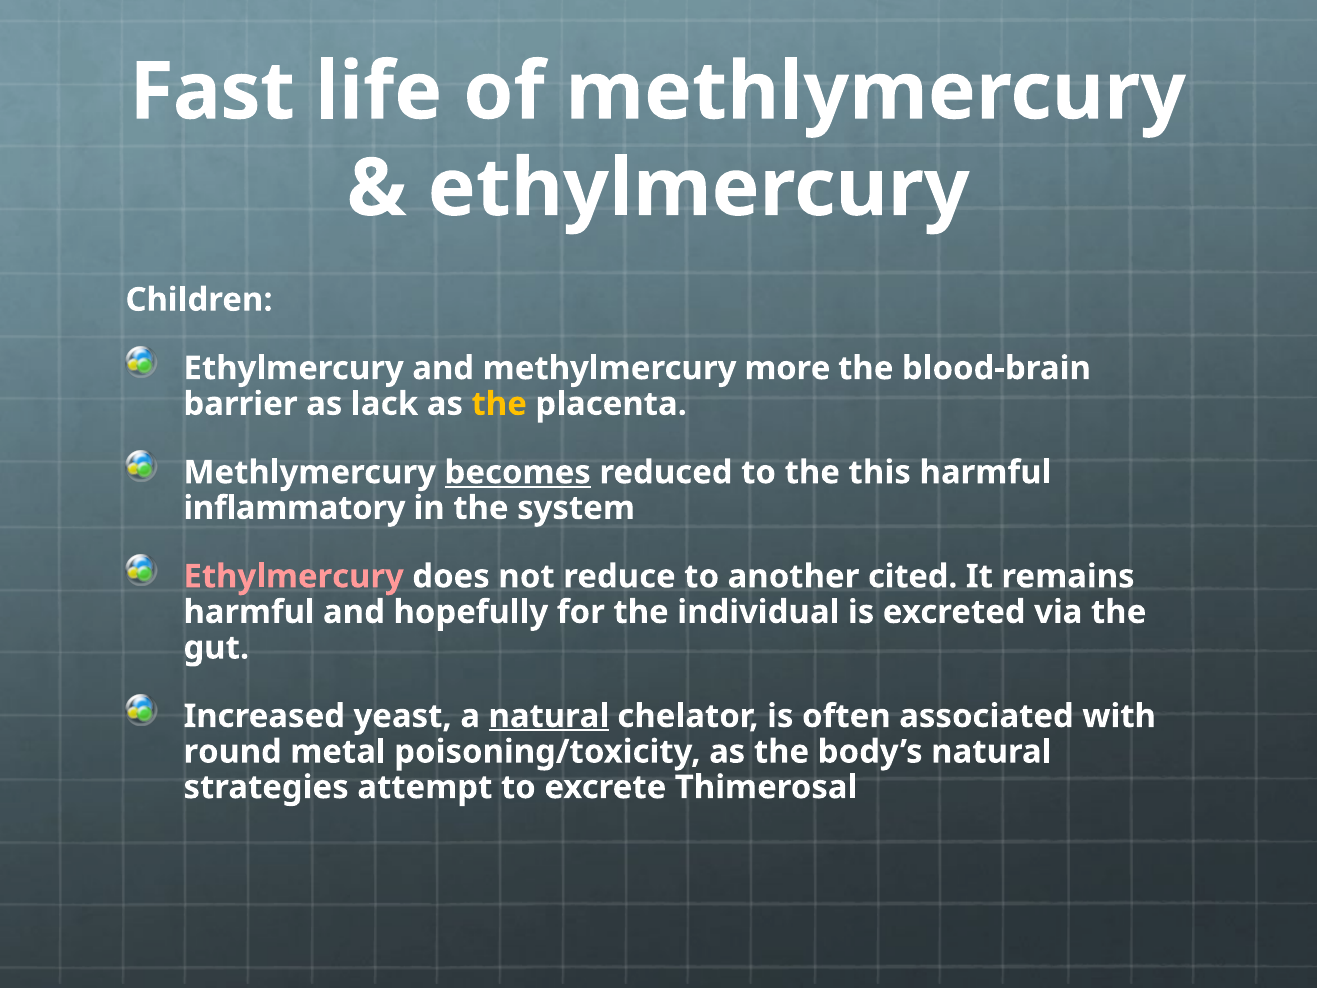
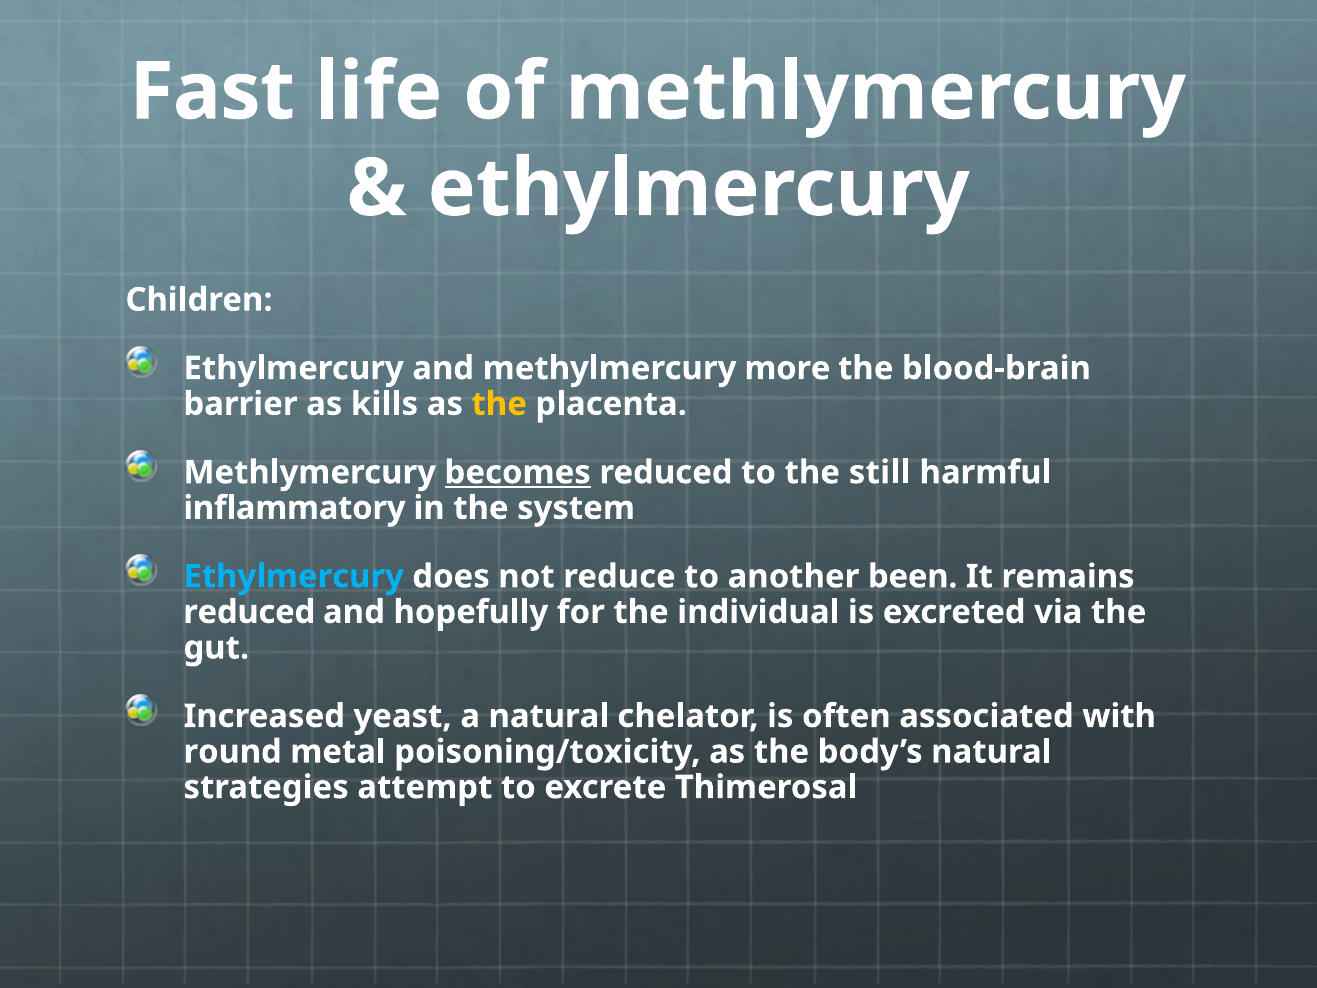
lack: lack -> kills (385, 404)
this: this -> still (880, 472)
Ethylmercury colour: pink -> light blue (294, 576)
cited: cited -> been (913, 576)
harmful: harmful -> reduced (249, 612)
natural underline: present -> none (549, 716)
